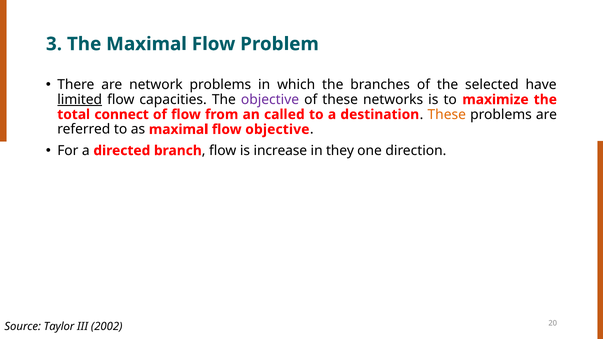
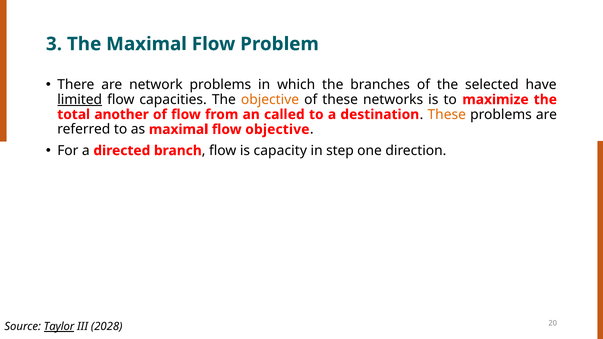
objective colour: purple -> orange (270, 100)
connect: connect -> another (122, 115)
increase: increase -> capacity (280, 151)
they: they -> step (340, 151)
Taylor underline: none -> present (59, 327)
2002: 2002 -> 2028 (107, 327)
